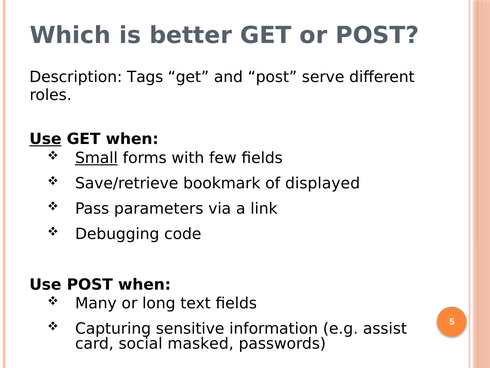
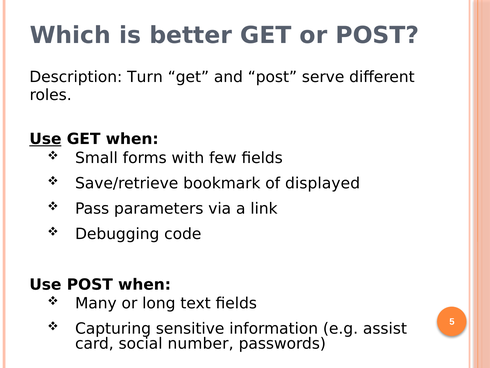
Tags: Tags -> Turn (145, 77)
Small underline: present -> none (96, 158)
masked: masked -> number (201, 343)
